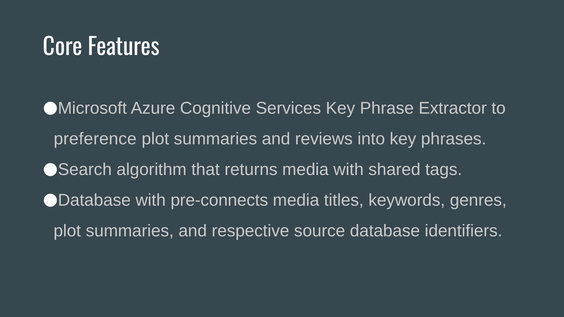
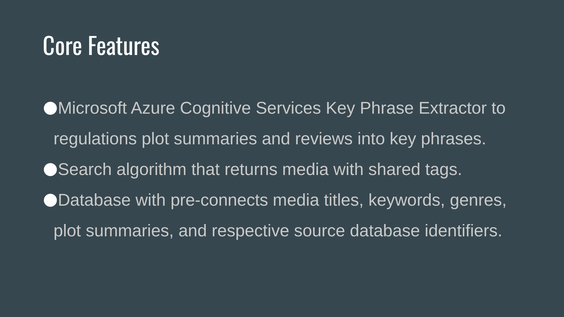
preference: preference -> regulations (95, 139)
